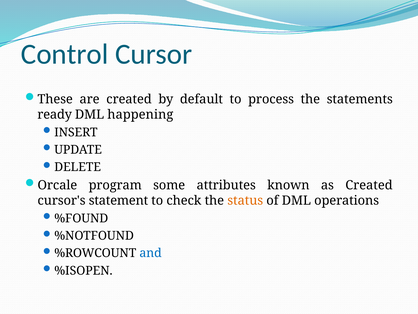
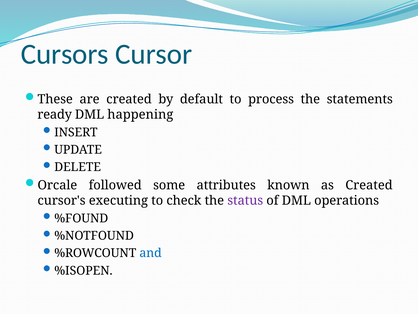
Control: Control -> Cursors (65, 54)
program: program -> followed (115, 185)
statement: statement -> executing (118, 200)
status colour: orange -> purple (245, 200)
